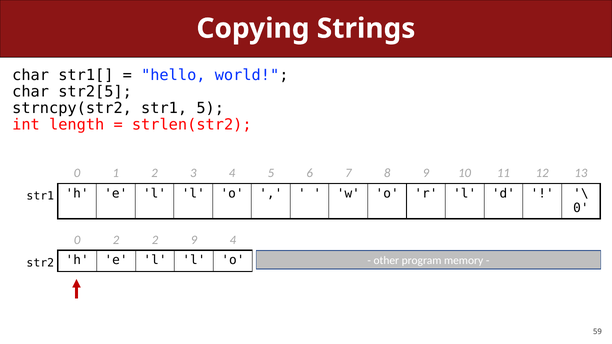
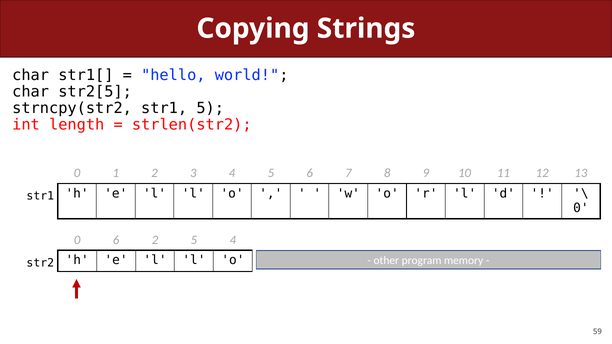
0 2: 2 -> 6 (116, 240)
2 9: 9 -> 5 (194, 240)
